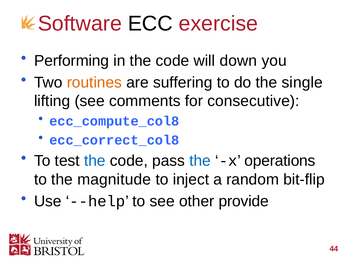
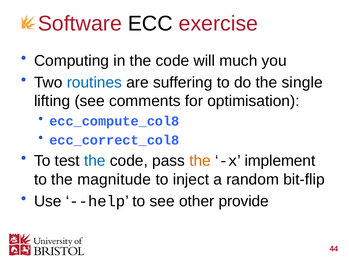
Performing: Performing -> Computing (72, 61)
down: down -> much (238, 61)
routines colour: orange -> blue (94, 82)
consecutive: consecutive -> optimisation (253, 101)
the colour: blue -> orange (200, 161)
operations: operations -> implement (280, 161)
